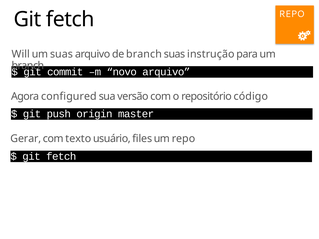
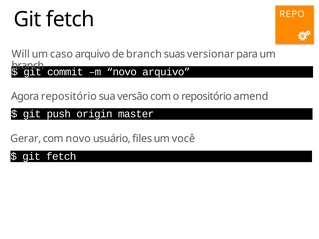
um suas: suas -> caso (62, 54)
instrução: instrução -> versionar (211, 54)
Agora configured: configured -> repositório (69, 96)
código: código -> amend (251, 96)
com texto: texto -> novo (78, 139)
um repo: repo -> você (183, 139)
